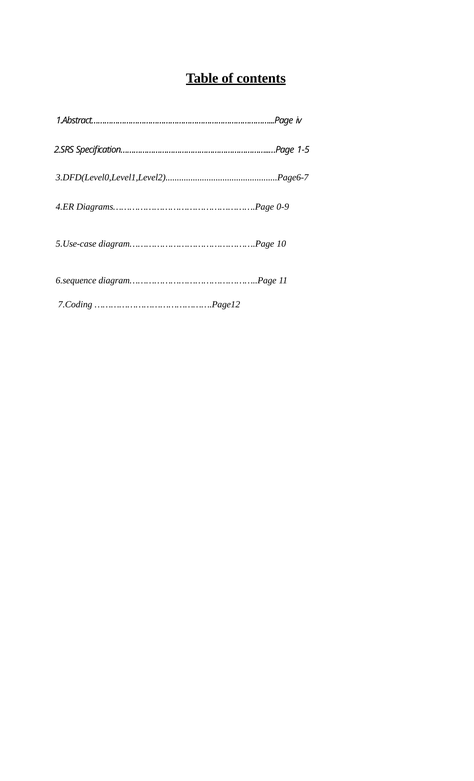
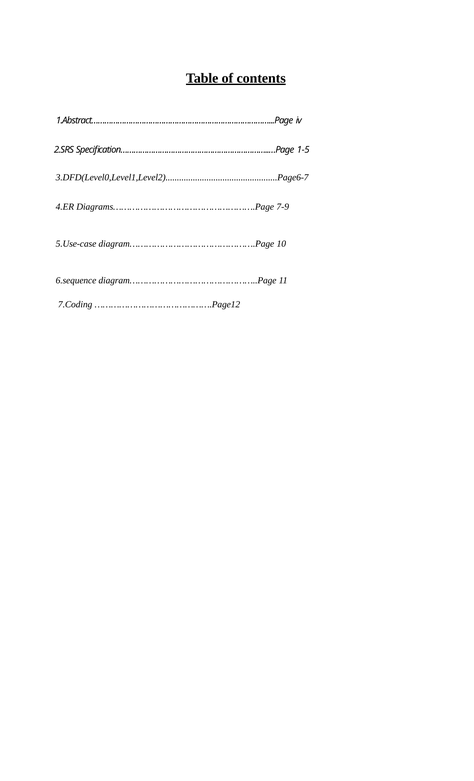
0-9: 0-9 -> 7-9 (283, 207)
